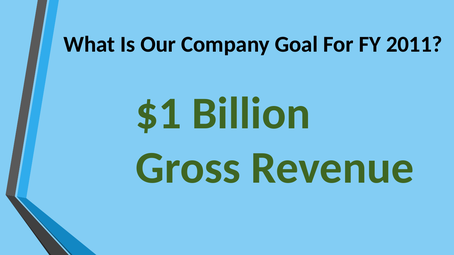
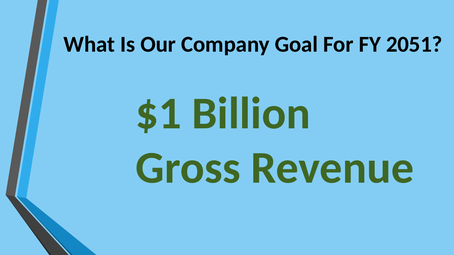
2011: 2011 -> 2051 (414, 45)
